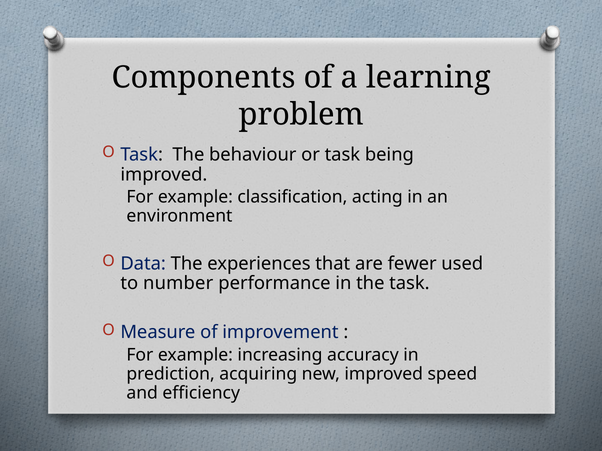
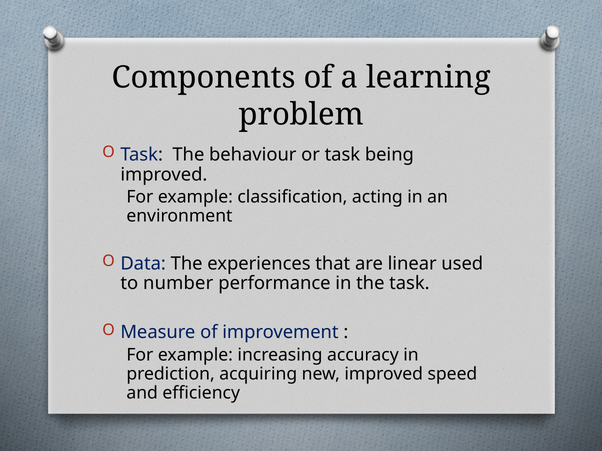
fewer: fewer -> linear (412, 264)
